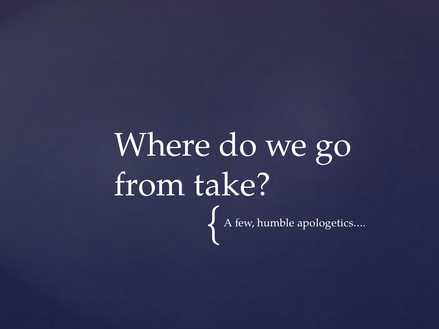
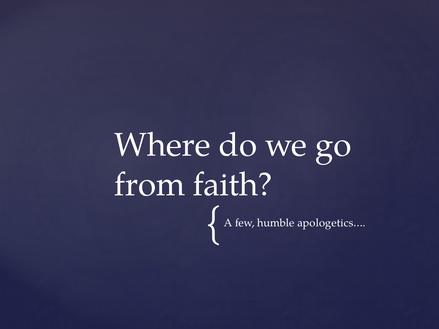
take: take -> faith (233, 185)
